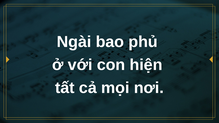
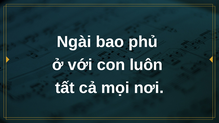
hiện: hiện -> luôn (146, 65)
